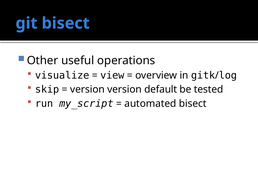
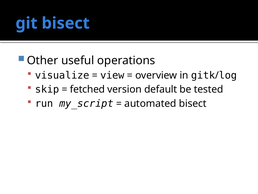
version: version -> fetched (87, 89)
